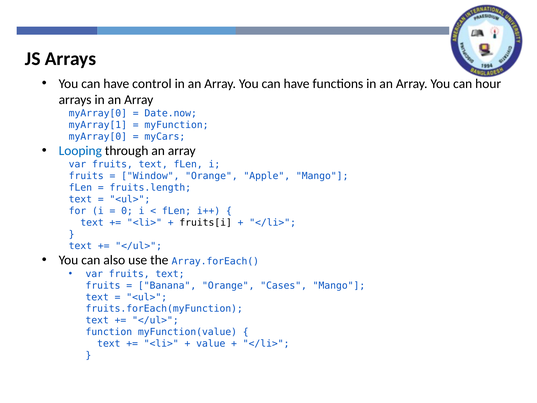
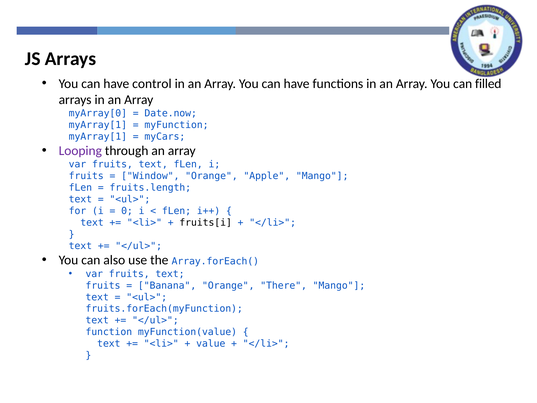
hour: hour -> filled (488, 84)
myArray[0: myArray[0 -> myArray[1 (98, 137)
Looping colour: blue -> purple (80, 151)
Cases: Cases -> There (284, 285)
